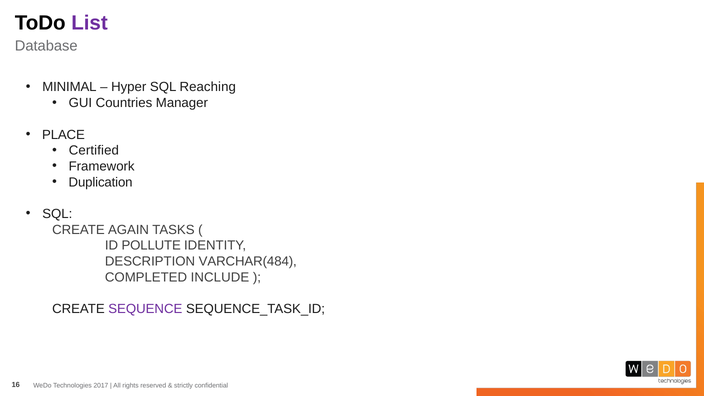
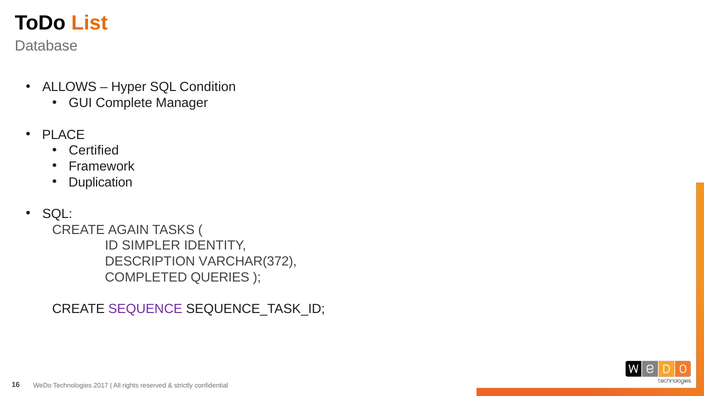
List colour: purple -> orange (90, 23)
MINIMAL: MINIMAL -> ALLOWS (69, 87)
Reaching: Reaching -> Condition (208, 87)
Countries: Countries -> Complete (124, 103)
POLLUTE: POLLUTE -> SIMPLER (151, 245)
VARCHAR(484: VARCHAR(484 -> VARCHAR(372 (248, 261)
INCLUDE: INCLUDE -> QUERIES (220, 277)
